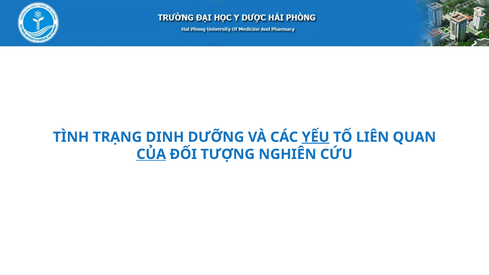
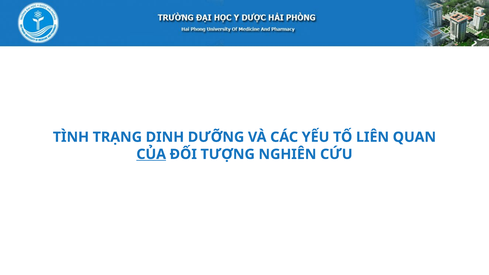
YẾU underline: present -> none (316, 137)
